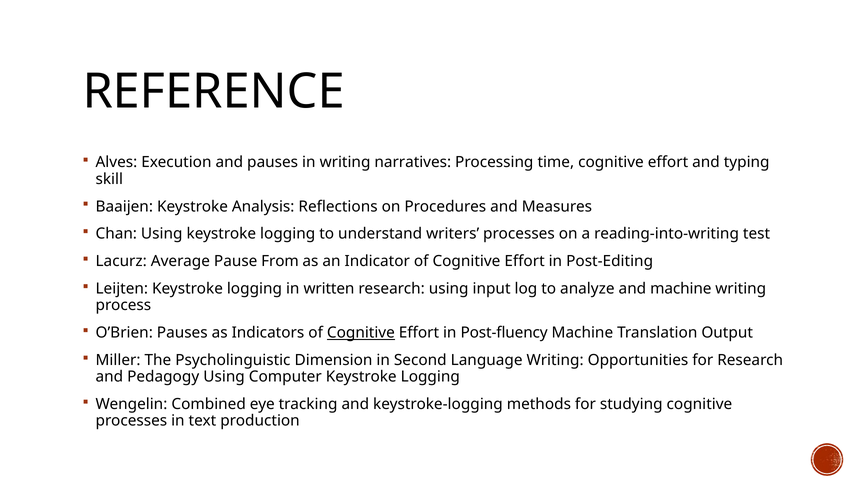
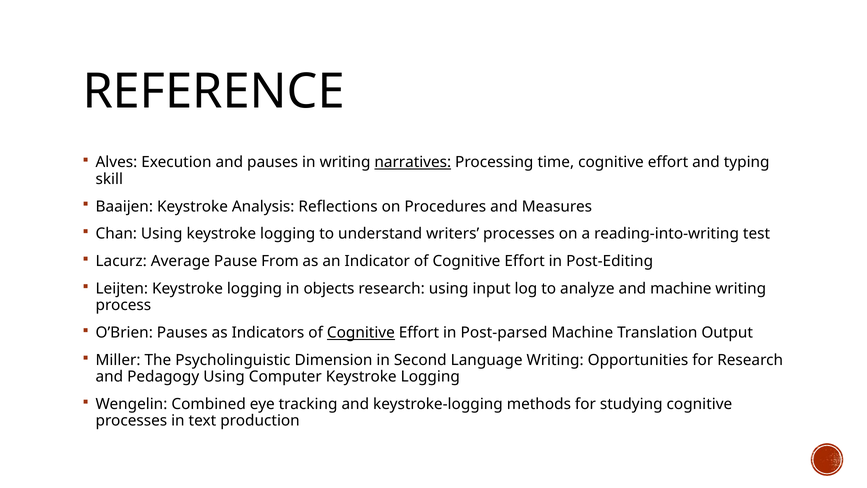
narratives underline: none -> present (413, 162)
written: written -> objects (329, 289)
Post-fluency: Post-fluency -> Post-parsed (504, 333)
